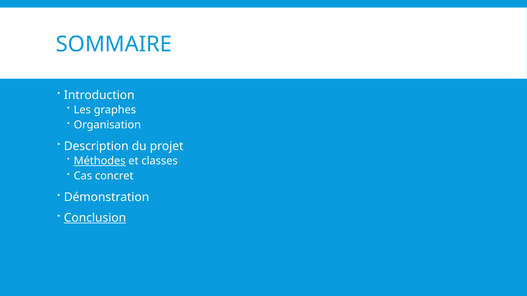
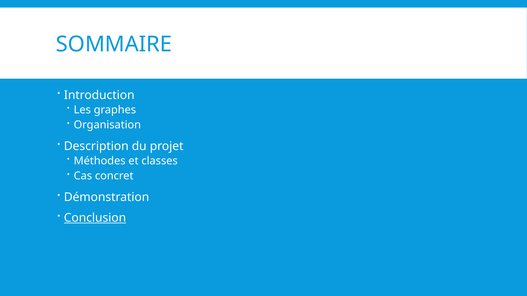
Méthodes underline: present -> none (100, 161)
